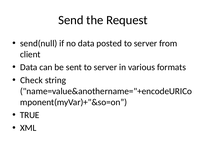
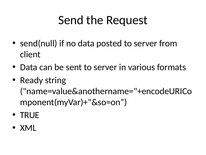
Check: Check -> Ready (32, 80)
